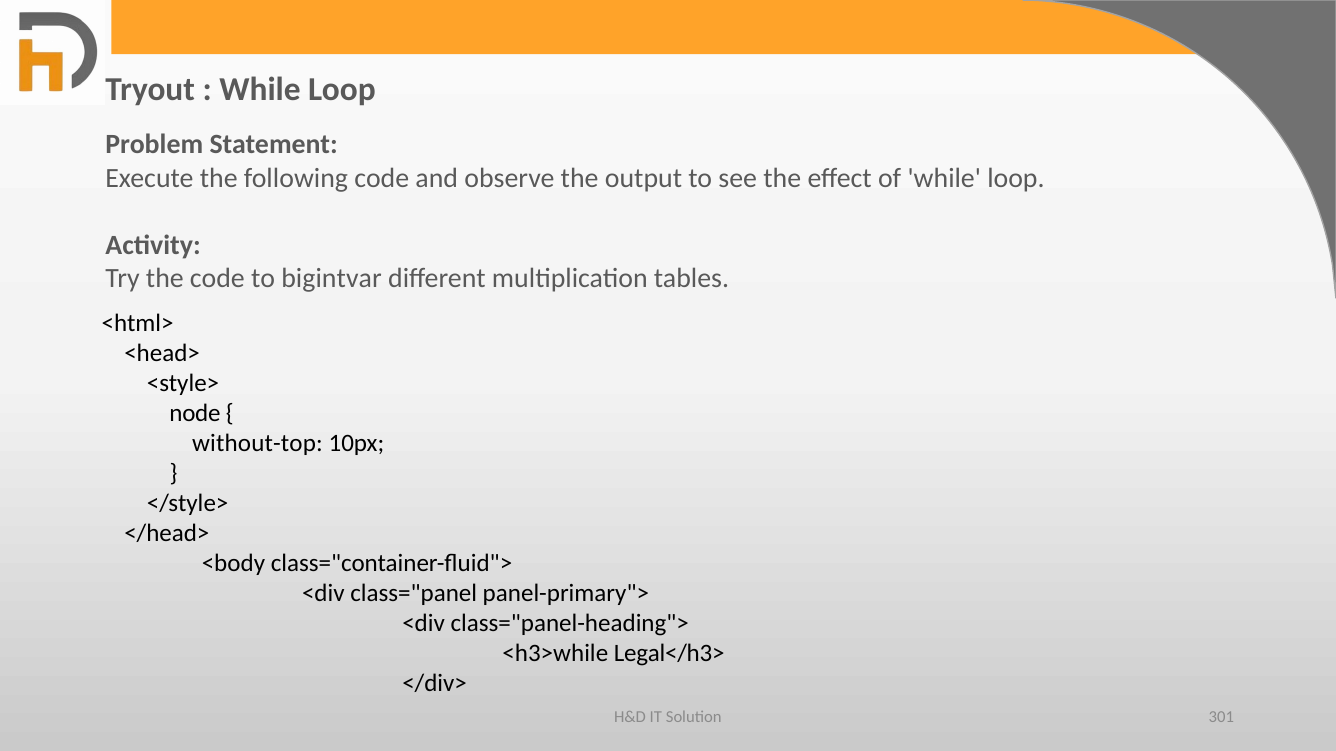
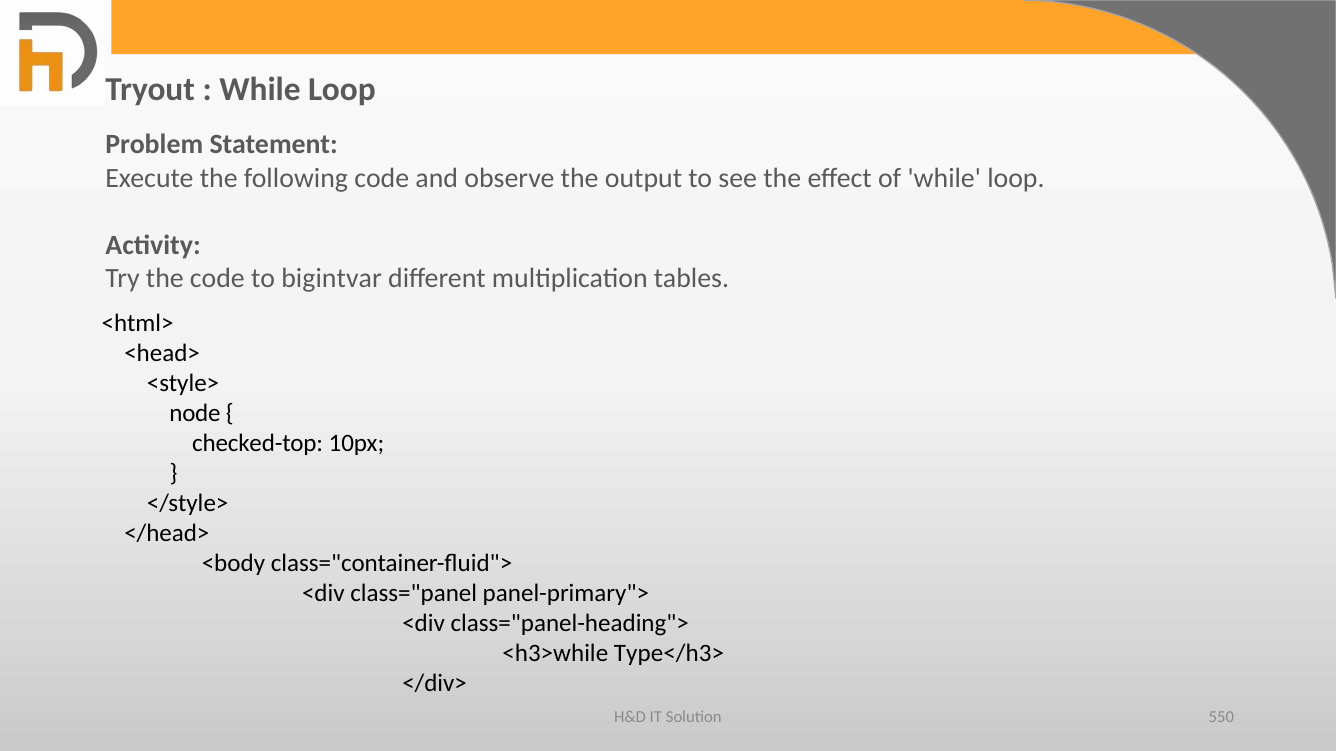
without-top: without-top -> checked-top (258, 444)
Legal</h3>: Legal</h3> -> Type</h3> (669, 654)
301: 301 -> 550 (1221, 718)
